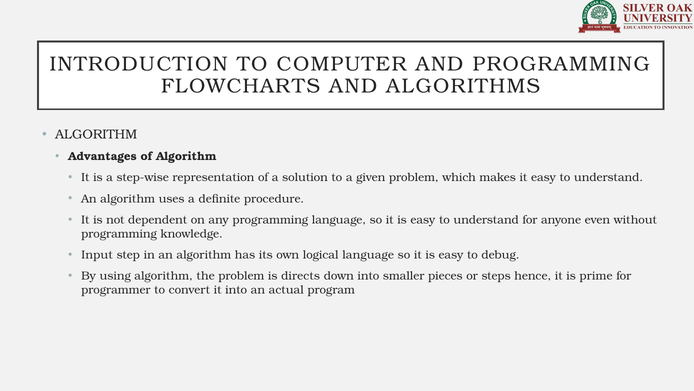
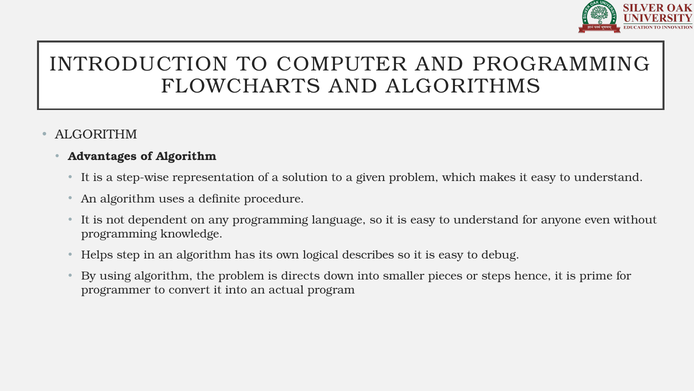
Input: Input -> Helps (97, 254)
logical language: language -> describes (368, 254)
